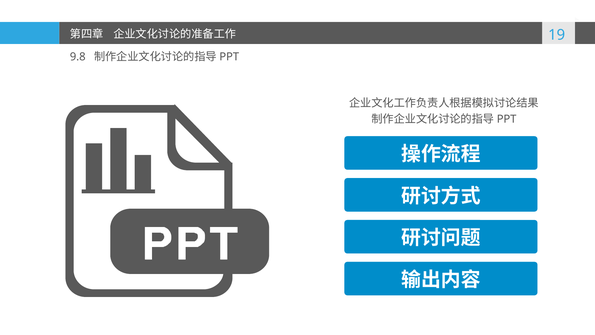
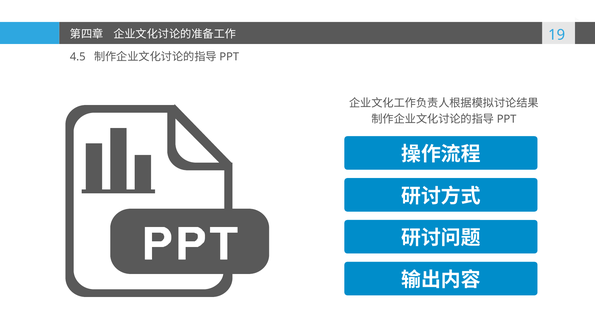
9.8: 9.8 -> 4.5 (78, 57)
